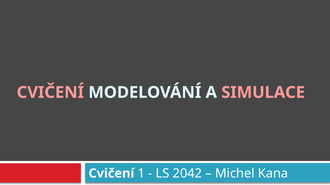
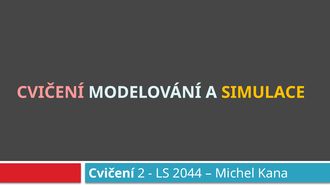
SIMULACE colour: pink -> yellow (263, 93)
1: 1 -> 2 (141, 174)
2042: 2042 -> 2044 (187, 174)
